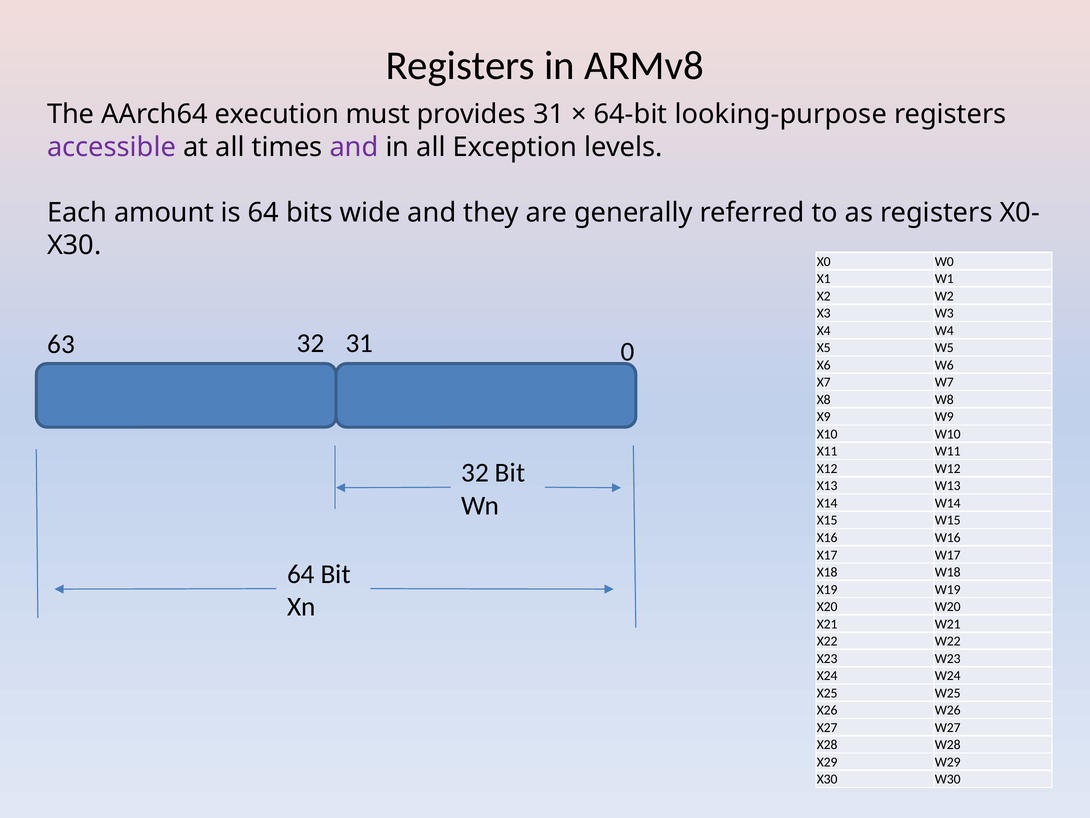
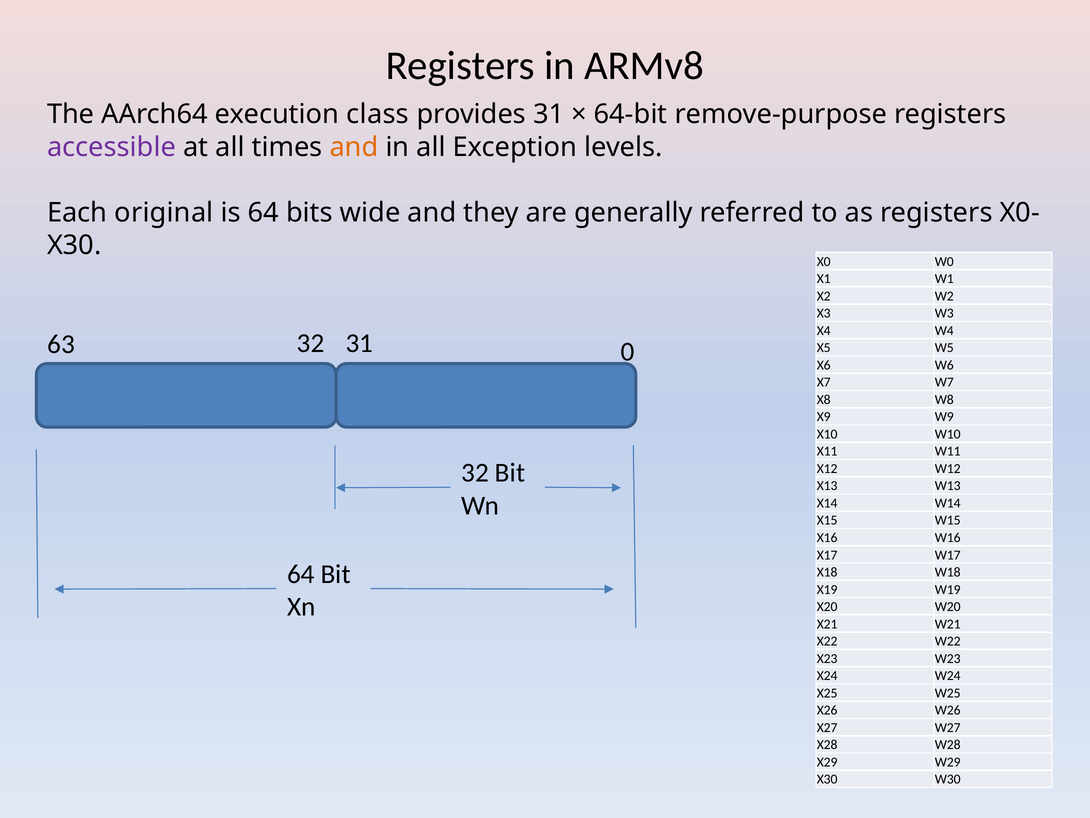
must: must -> class (378, 114)
looking-purpose: looking-purpose -> remove-purpose (781, 114)
and colour: purple -> orange (354, 147)
amount: amount -> original (164, 213)
